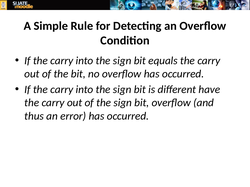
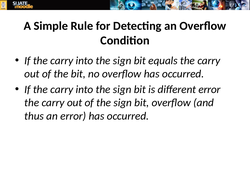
different have: have -> error (209, 90)
